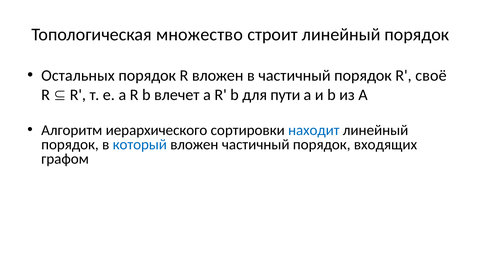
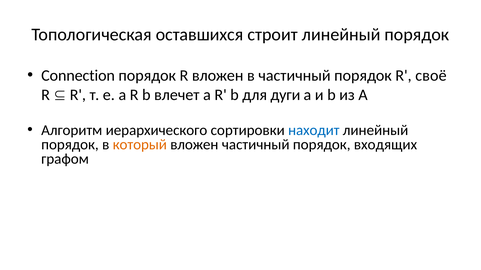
множество: множество -> оставшихся (200, 35)
Остальных: Остальных -> Connection (78, 76)
пути: пути -> дуги (285, 95)
который colour: blue -> orange (140, 145)
